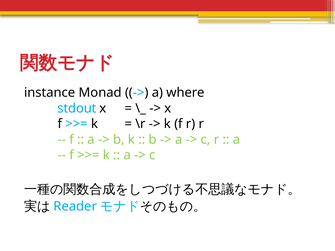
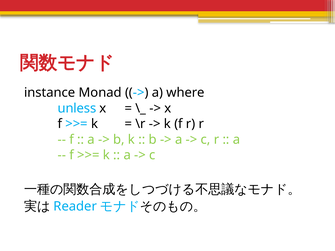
stdout: stdout -> unless (77, 108)
